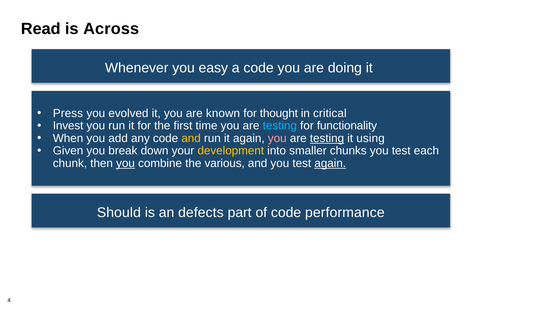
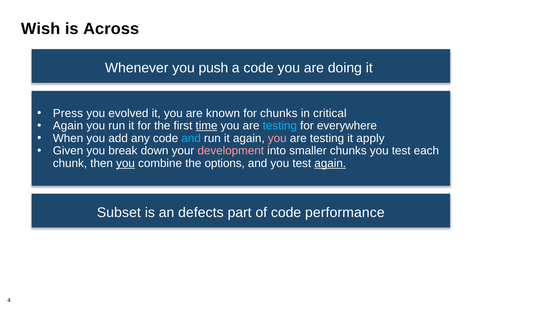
Read: Read -> Wish (41, 29)
easy: easy -> push (213, 68)
for thought: thought -> chunks (279, 113)
Invest: Invest -> Again (68, 126)
time underline: none -> present (207, 126)
functionality: functionality -> everywhere (347, 126)
and colour: yellow -> light blue (191, 138)
testing underline: present -> none (327, 138)
using: using -> apply (371, 138)
development colour: yellow -> pink (231, 151)
various: various -> options (225, 163)
Should: Should -> Subset (119, 213)
